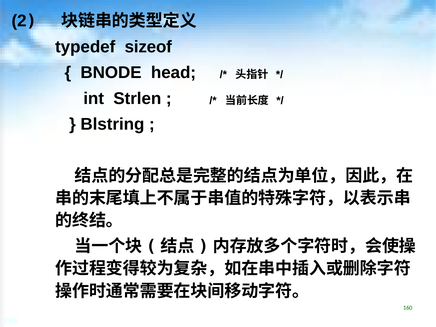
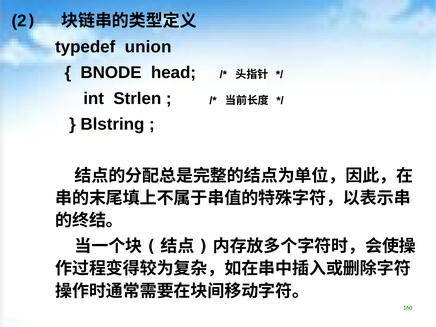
sizeof: sizeof -> union (148, 47)
